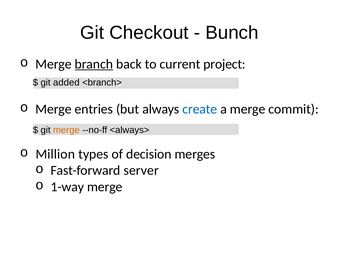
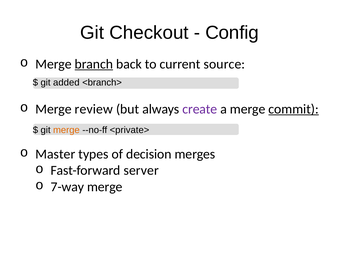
Bunch: Bunch -> Config (232, 33)
project: project -> source (224, 64)
entries: entries -> review (94, 109)
create colour: blue -> purple (200, 109)
commit underline: none -> present (294, 109)
<always>: <always> -> <private> (129, 130)
Million: Million -> Master (55, 154)
1-way: 1-way -> 7-way (67, 187)
